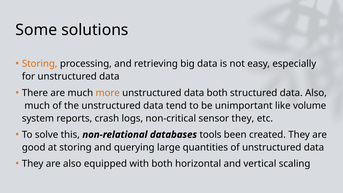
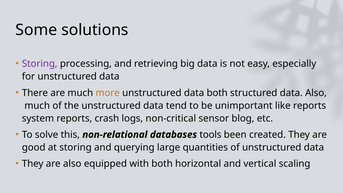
Storing colour: orange -> purple (40, 64)
like volume: volume -> reports (310, 106)
sensor they: they -> blog (243, 118)
